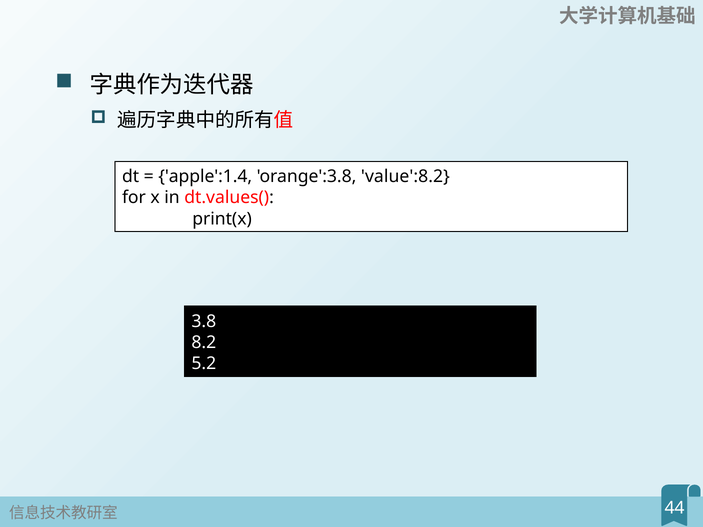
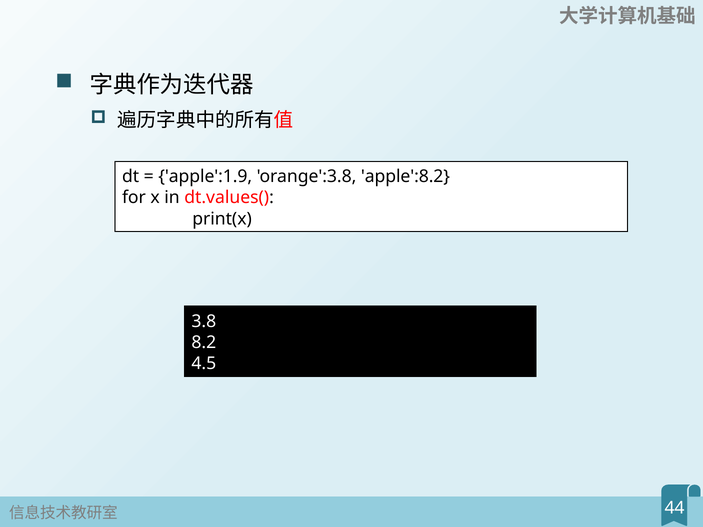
apple':1.4: apple':1.4 -> apple':1.9 (205, 177)
value':8.2: value':8.2 -> apple':8.2 (405, 177)
5.2: 5.2 -> 4.5 (204, 364)
